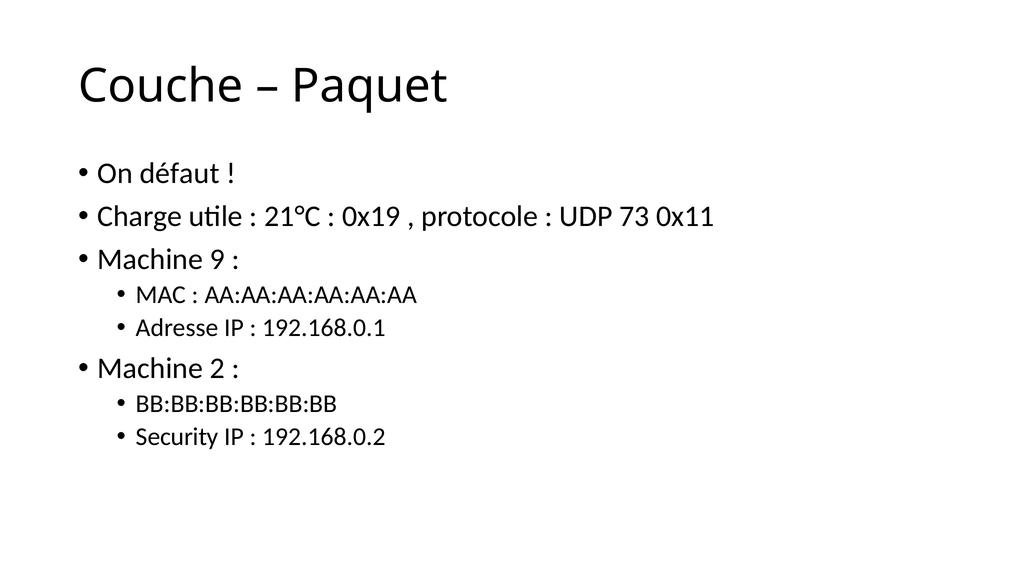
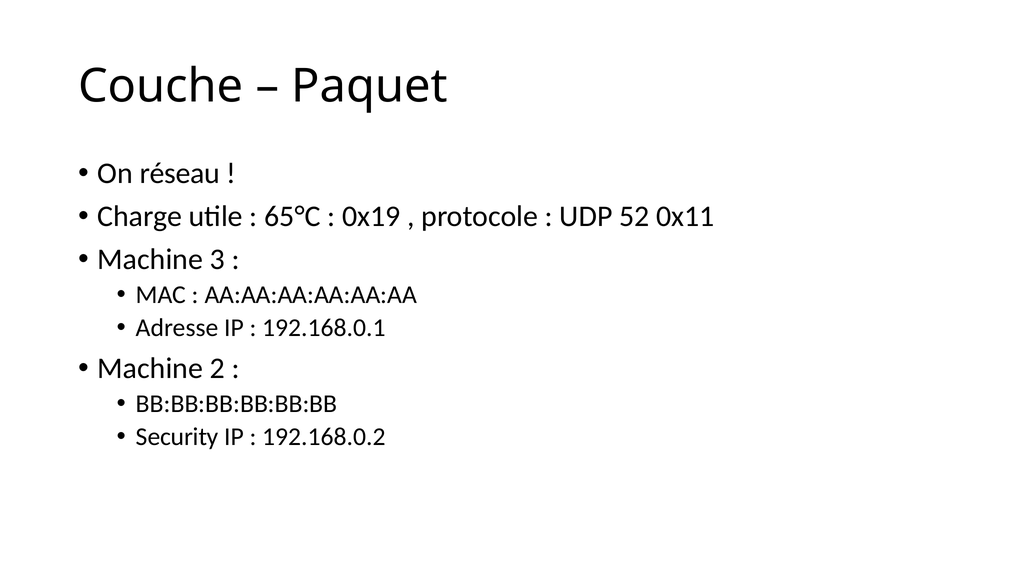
défaut: défaut -> réseau (180, 173)
21°C: 21°C -> 65°C (292, 216)
73: 73 -> 52 (634, 216)
9: 9 -> 3 (217, 260)
